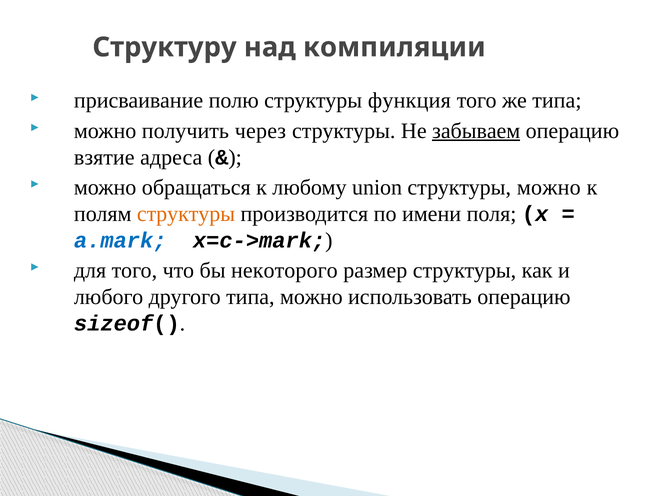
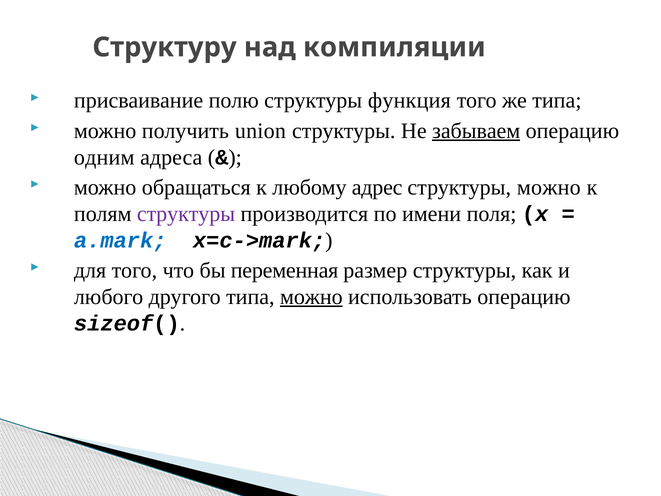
через: через -> union (260, 131)
взятие: взятие -> одним (104, 157)
union: union -> адрес (377, 187)
структуры colour: orange -> purple (186, 214)
некоторого: некоторого -> переменная (285, 270)
можно underline: none -> present (311, 297)
